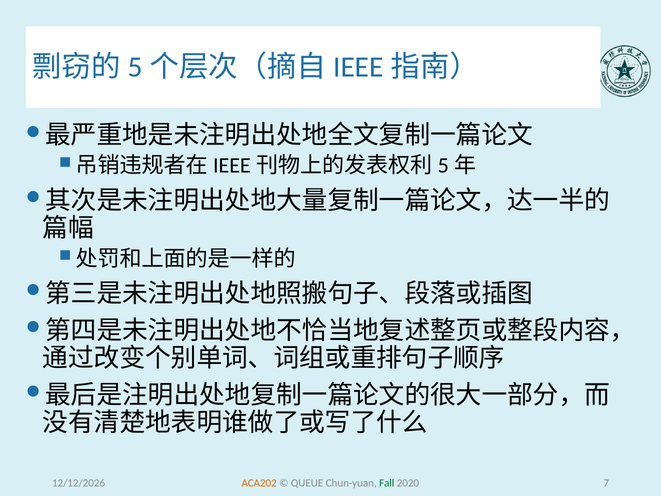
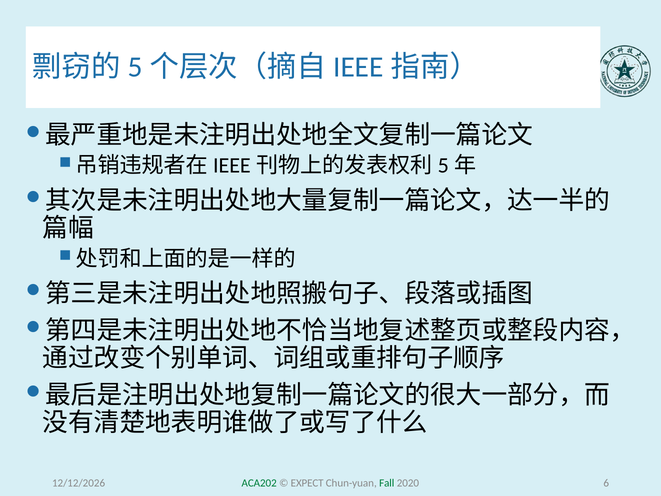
ACA202 colour: orange -> green (259, 483)
QUEUE: QUEUE -> EXPECT (307, 483)
7: 7 -> 6 (606, 483)
